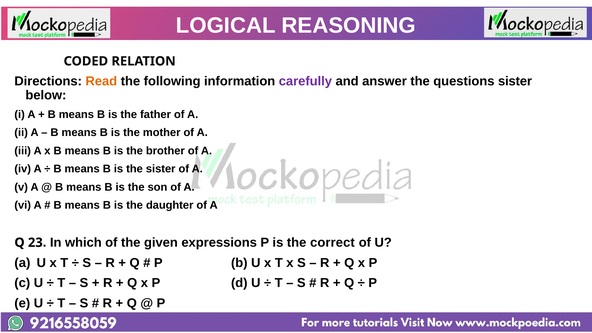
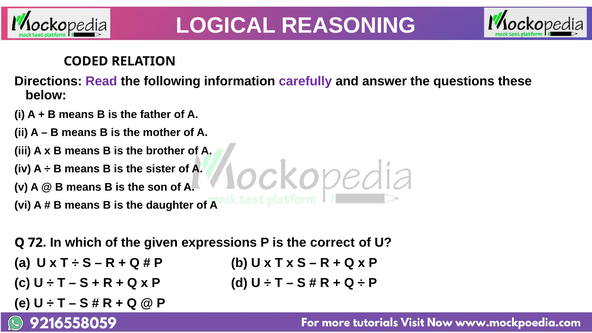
Read colour: orange -> purple (101, 81)
questions sister: sister -> these (515, 81)
23: 23 -> 72 (35, 243)
